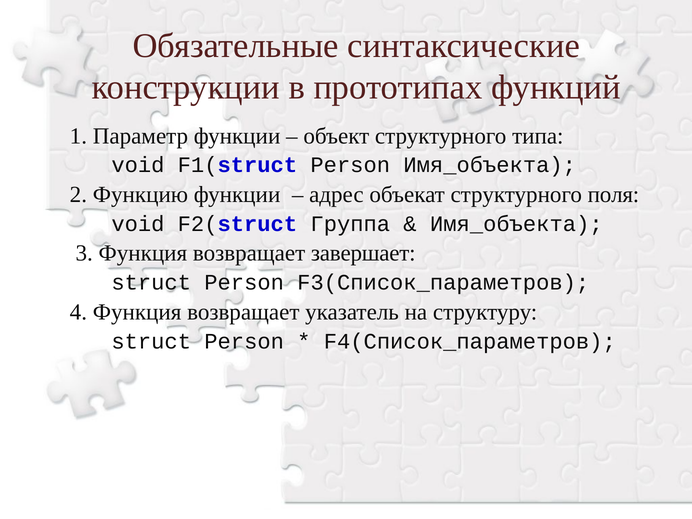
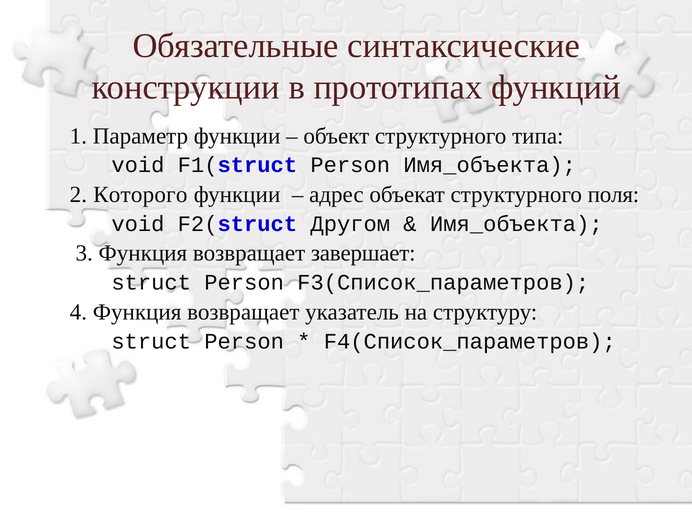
Функцию: Функцию -> Которого (140, 195)
Группа: Группа -> Другом (350, 224)
